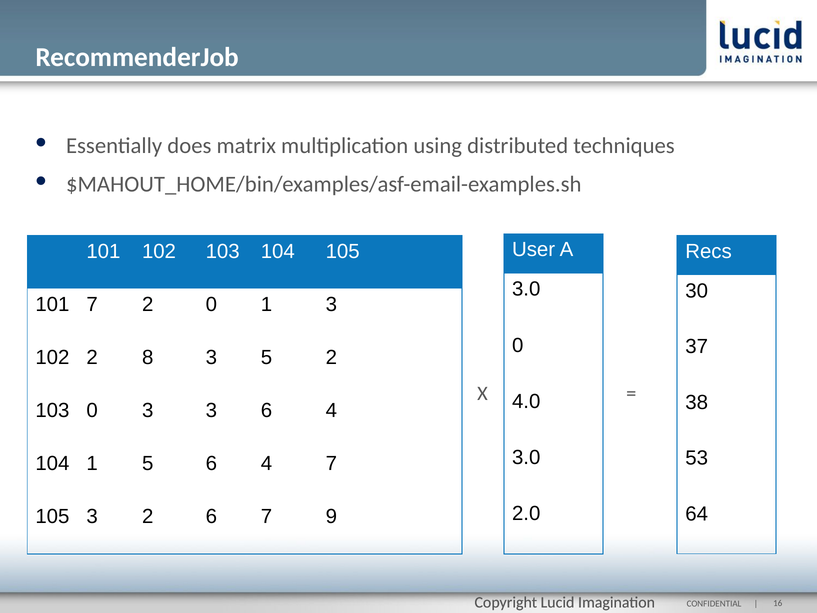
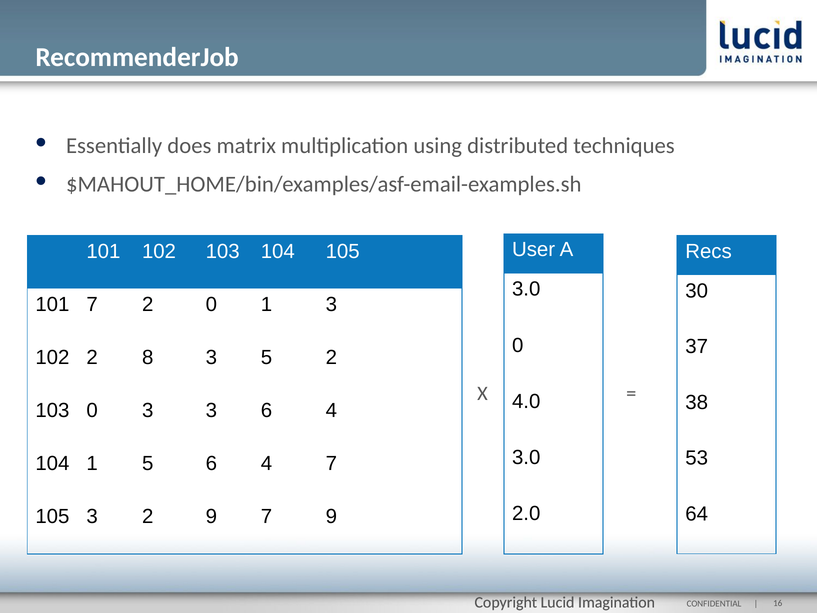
2 6: 6 -> 9 (211, 516)
